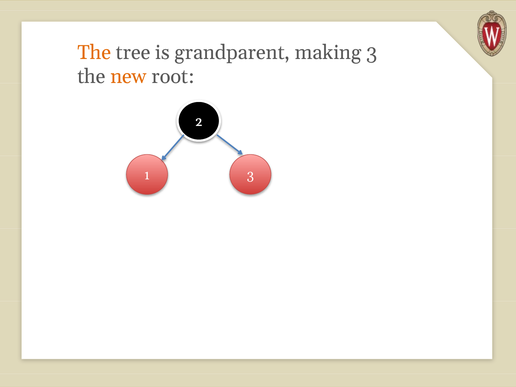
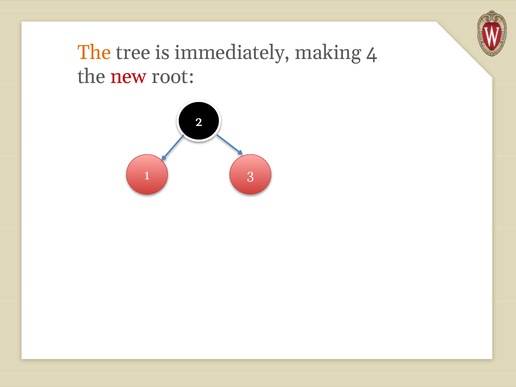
grandparent: grandparent -> immediately (232, 52)
making 3: 3 -> 4 (372, 52)
new colour: orange -> red (129, 77)
